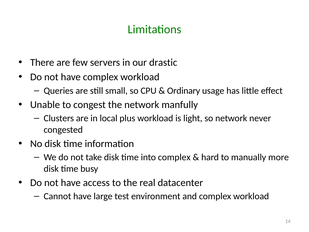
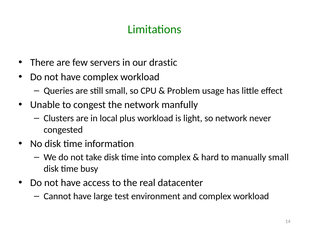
Ordinary: Ordinary -> Problem (184, 91)
manually more: more -> small (279, 157)
